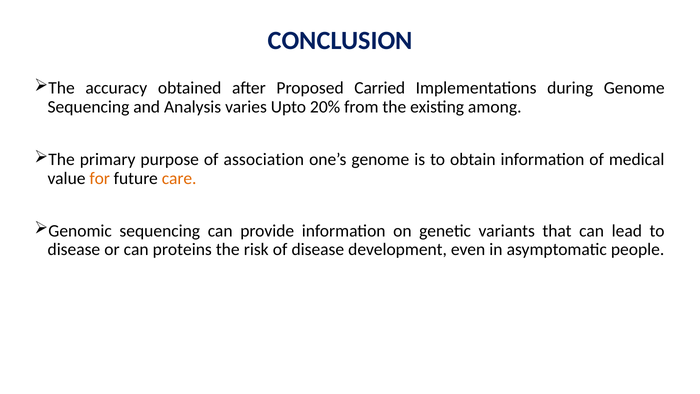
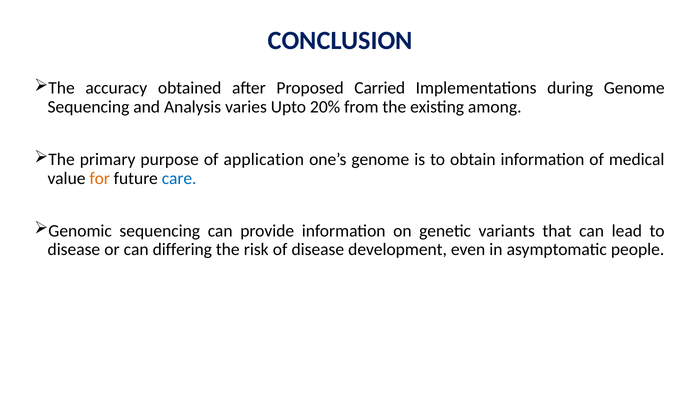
association: association -> application (264, 159)
care colour: orange -> blue (179, 178)
proteins: proteins -> differing (182, 249)
